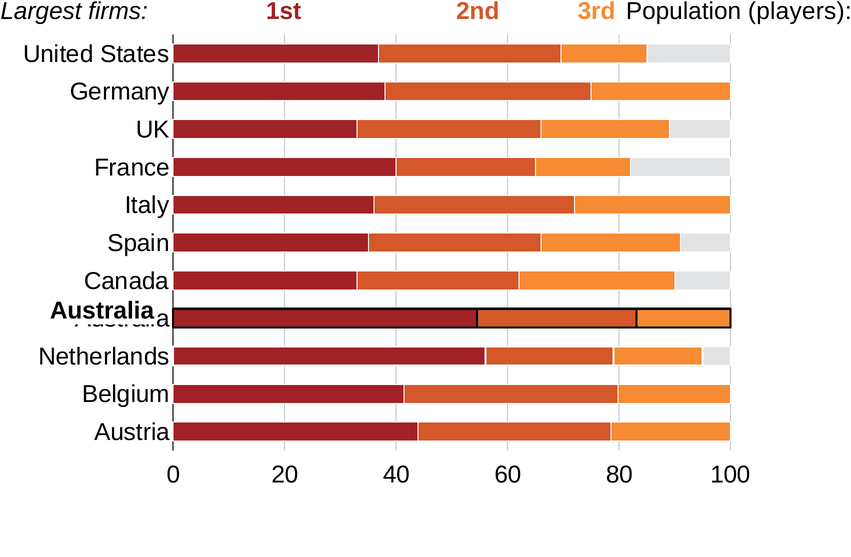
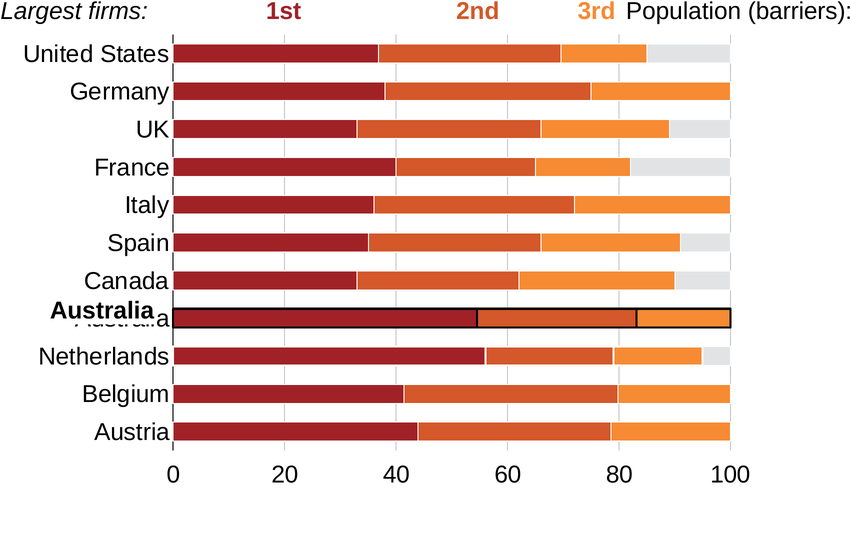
players: players -> barriers (800, 11)
